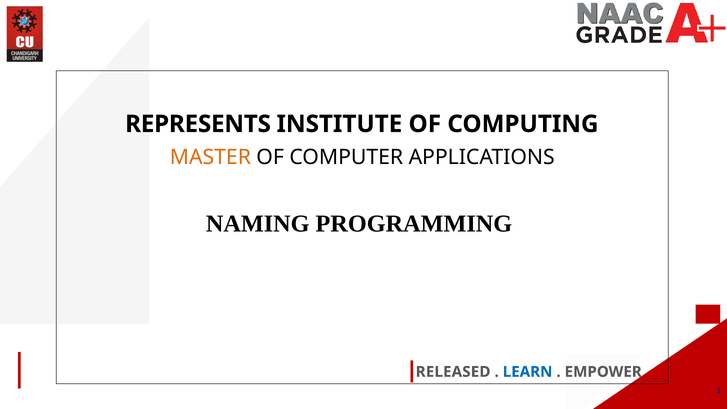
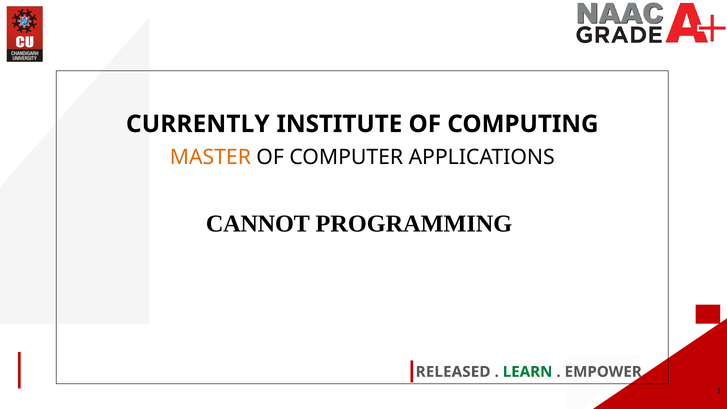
REPRESENTS: REPRESENTS -> CURRENTLY (198, 124)
NAMING: NAMING -> CANNOT (258, 224)
LEARN colour: blue -> green (528, 372)
